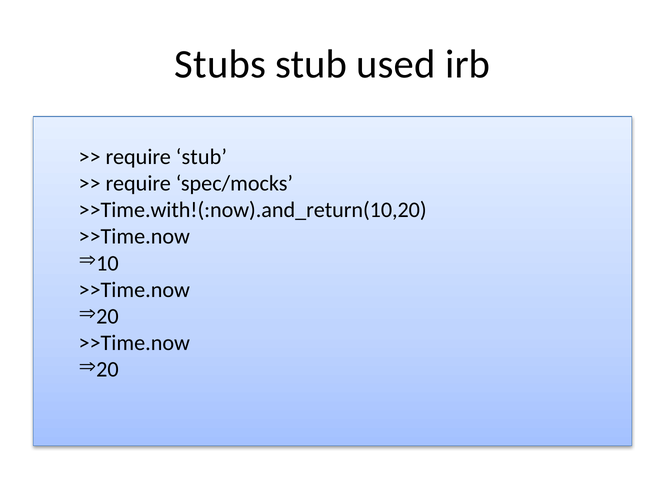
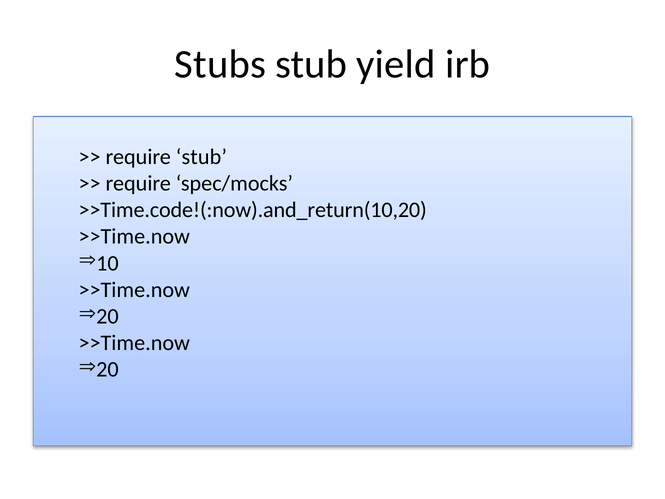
used: used -> yield (396, 64)
>>Time.with!(:now).and_return(10,20: >>Time.with!(:now).and_return(10,20 -> >>Time.code!(:now).and_return(10,20 (253, 210)
